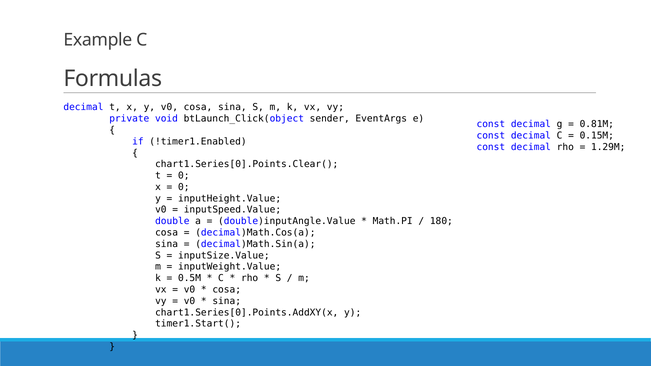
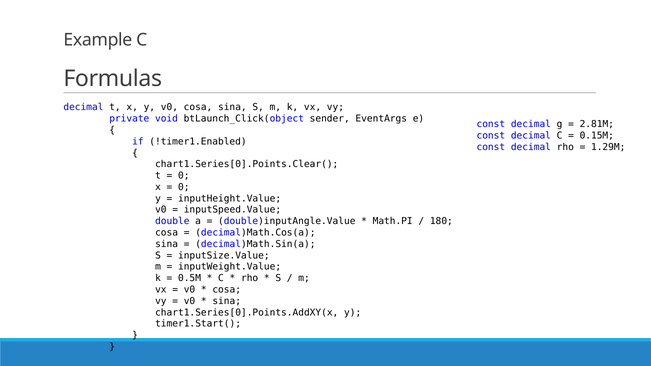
0.81M: 0.81M -> 2.81M (597, 124)
